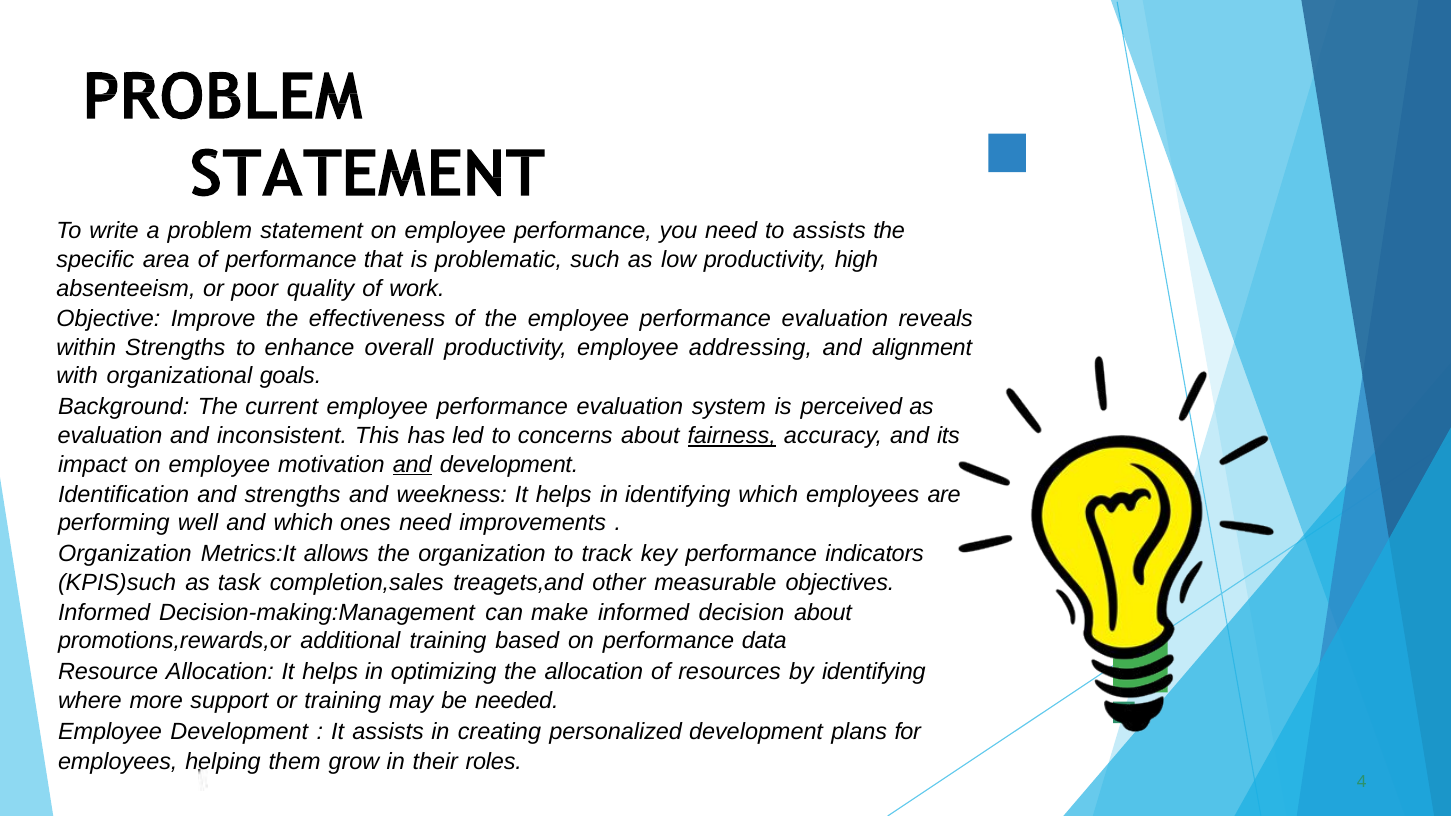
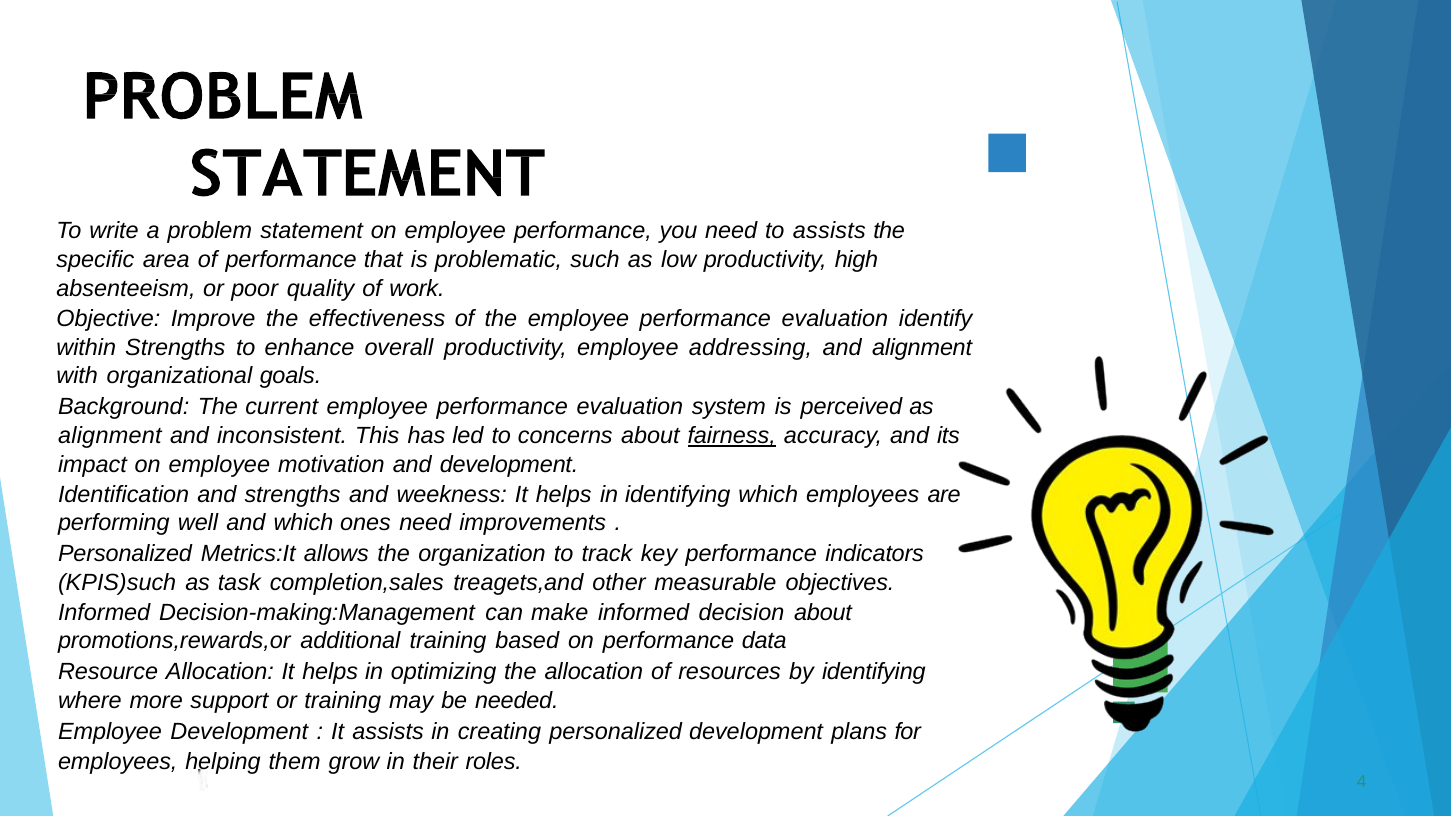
reveals: reveals -> identify (936, 318)
evaluation: evaluation -> alignment (110, 436)
and underline: present -> none (412, 465)
Organization: Organization -> Personalized (125, 554)
